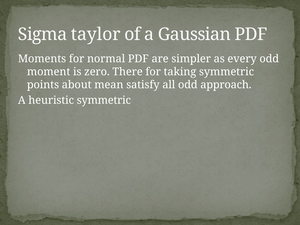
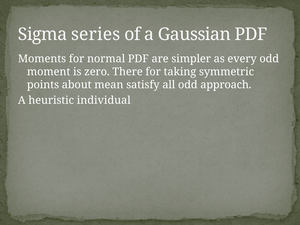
taylor: taylor -> series (96, 34)
heuristic symmetric: symmetric -> individual (104, 100)
